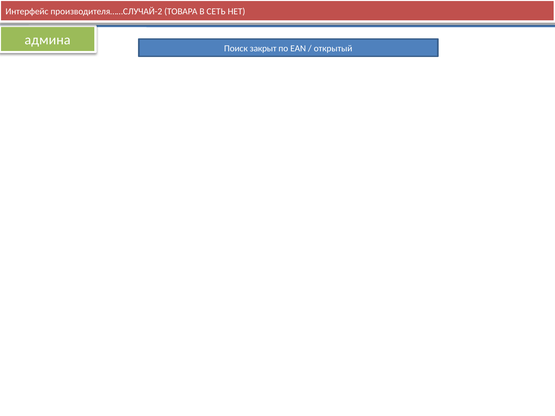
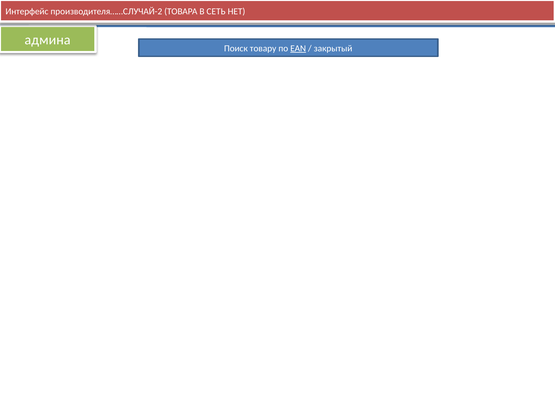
закрыт: закрыт -> товару (263, 48)
EAN underline: none -> present (298, 48)
открытый: открытый -> закрытый (333, 48)
